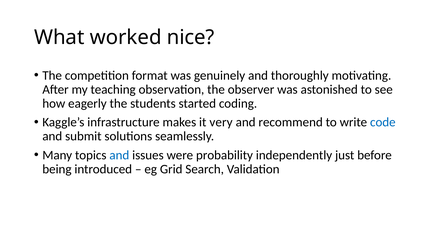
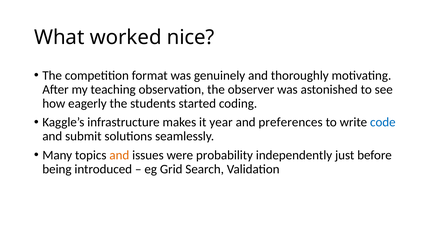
very: very -> year (221, 122)
recommend: recommend -> preferences (291, 122)
and colour: blue -> orange (119, 155)
